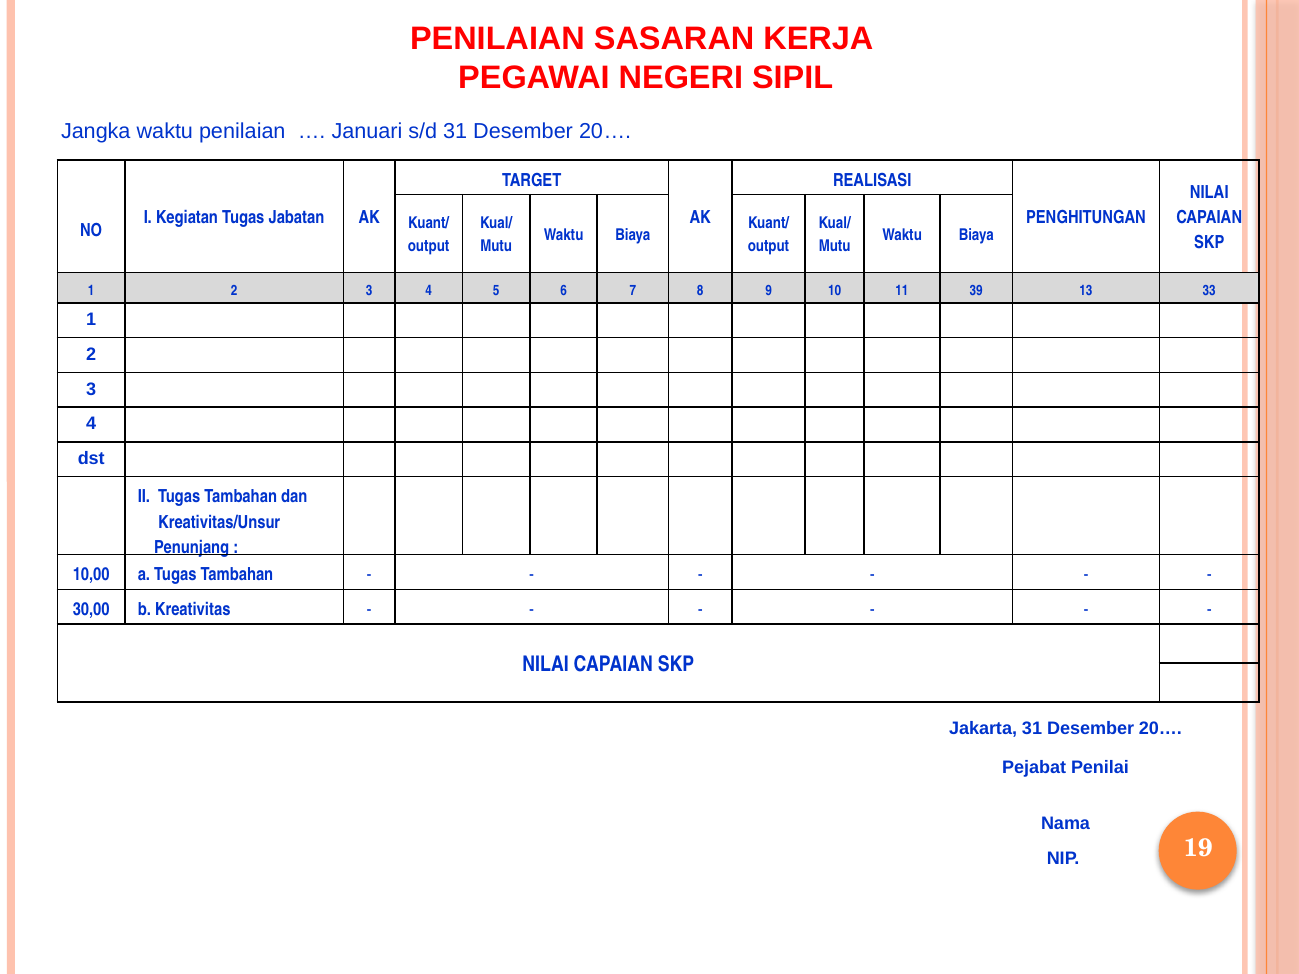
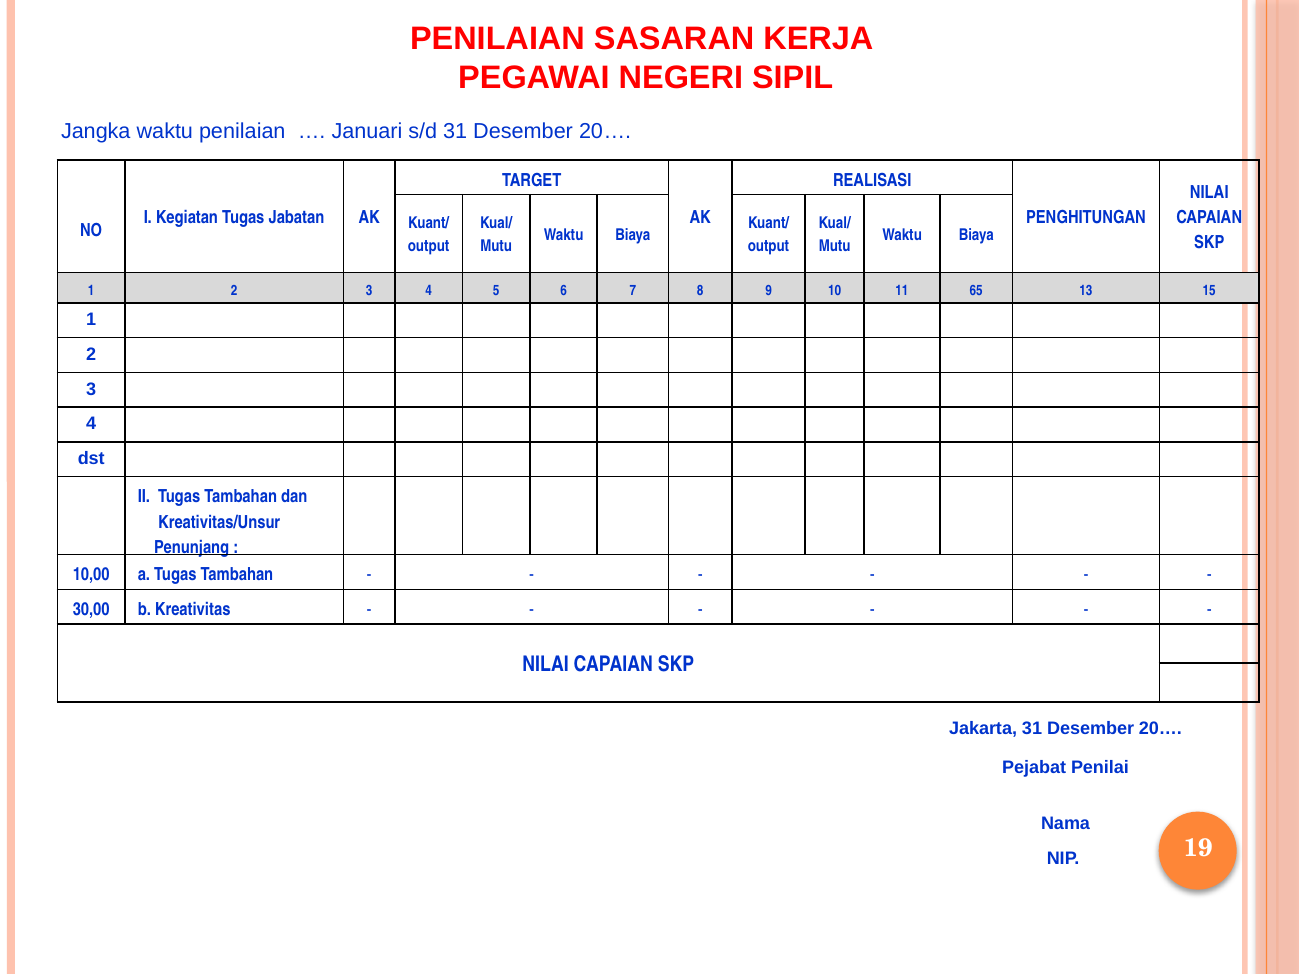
39: 39 -> 65 (976, 290)
33: 33 -> 15 (1209, 290)
